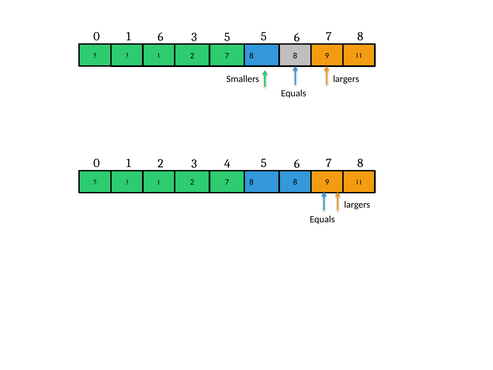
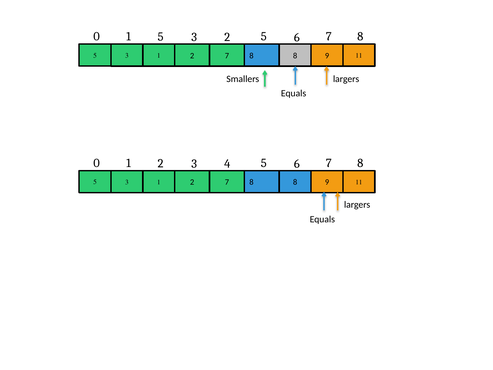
1 6: 6 -> 5 (161, 37)
3 5: 5 -> 2 (227, 37)
